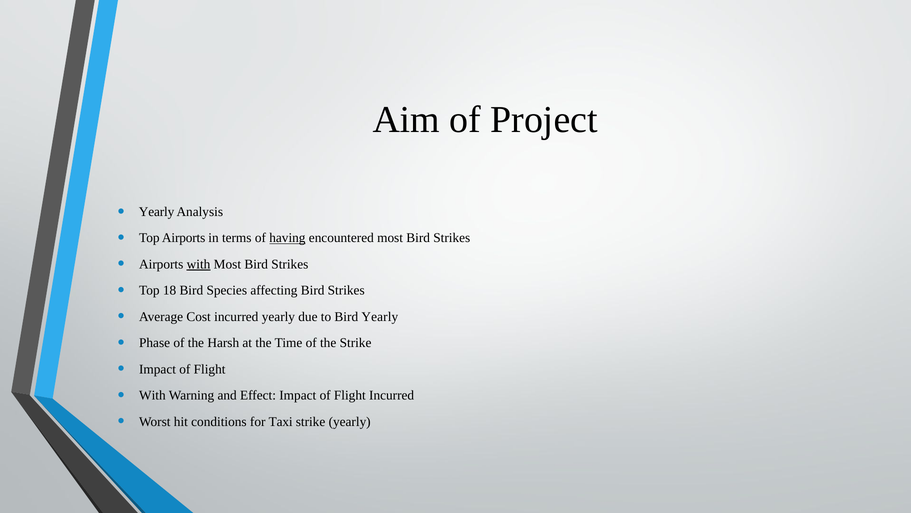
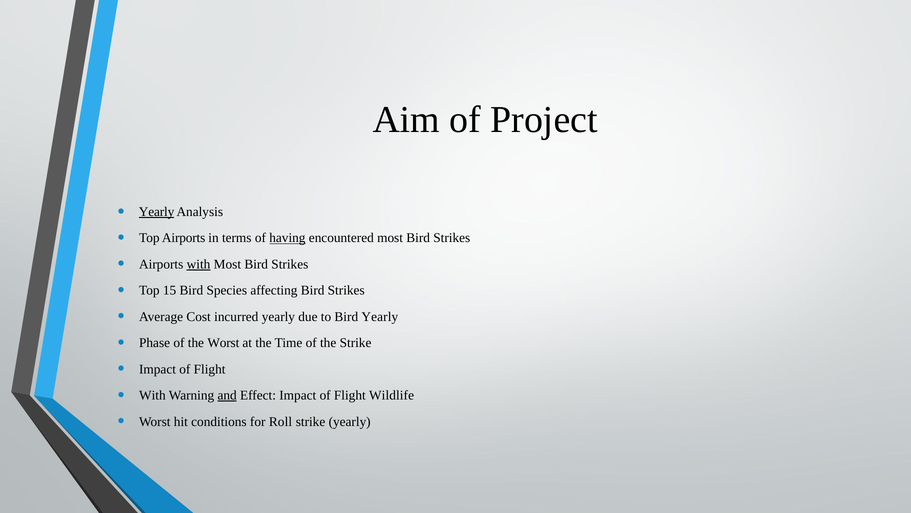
Yearly underline: none -> present (157, 212)
18: 18 -> 15 (170, 290)
the Harsh: Harsh -> Worst (223, 343)
and underline: none -> present (227, 395)
Flight Incurred: Incurred -> Wildlife (392, 395)
Taxi: Taxi -> Roll (281, 421)
